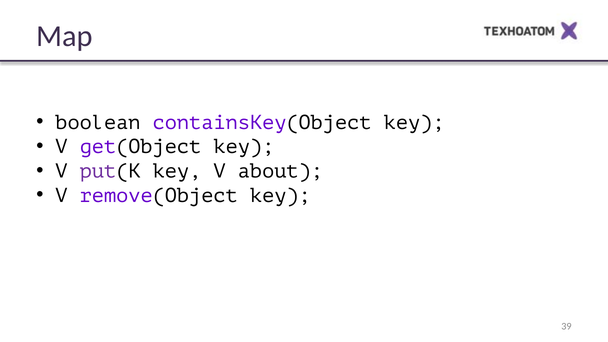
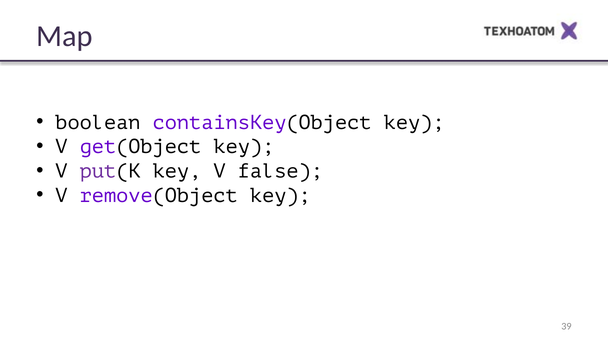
about: about -> false (280, 171)
